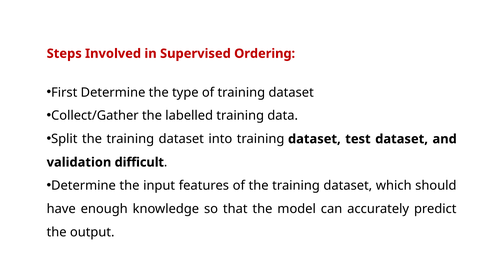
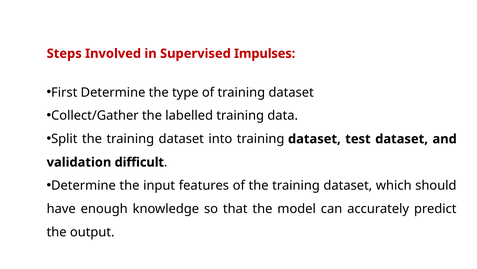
Ordering: Ordering -> Impulses (265, 53)
